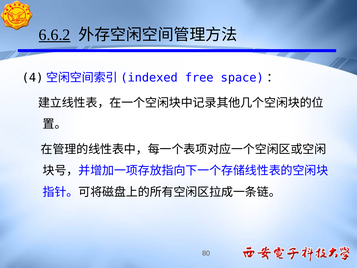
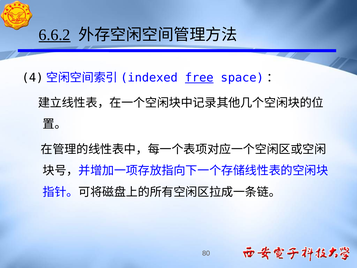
free underline: none -> present (199, 78)
